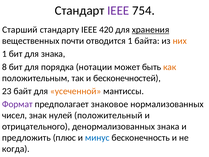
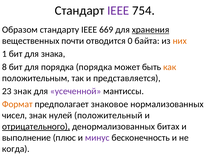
Старший: Старший -> Образом (20, 30)
420: 420 -> 669 (106, 30)
отводится 1: 1 -> 0 (130, 41)
порядка нотации: нотации -> порядка (94, 67)
бесконечностей: бесконечностей -> представляется (127, 78)
23 байт: байт -> знак (23, 91)
усеченной colour: orange -> purple (76, 91)
Формат colour: purple -> orange (17, 104)
отрицательного underline: none -> present (36, 126)
денормализованных знака: знака -> битах (168, 126)
предложить: предложить -> выполнение (26, 137)
минус colour: blue -> purple (97, 137)
